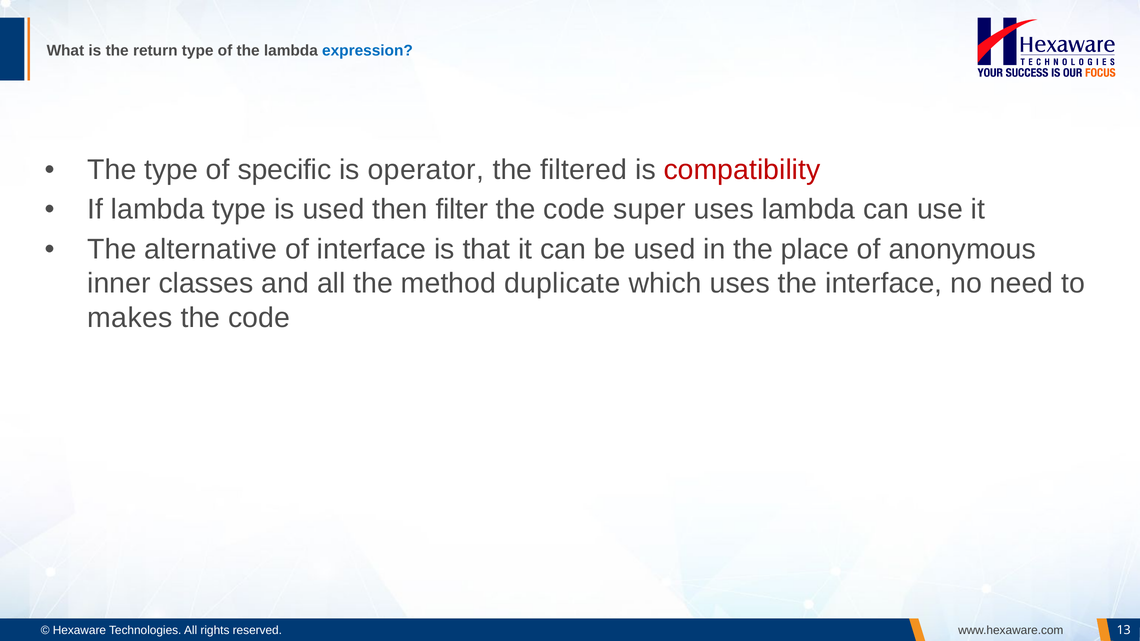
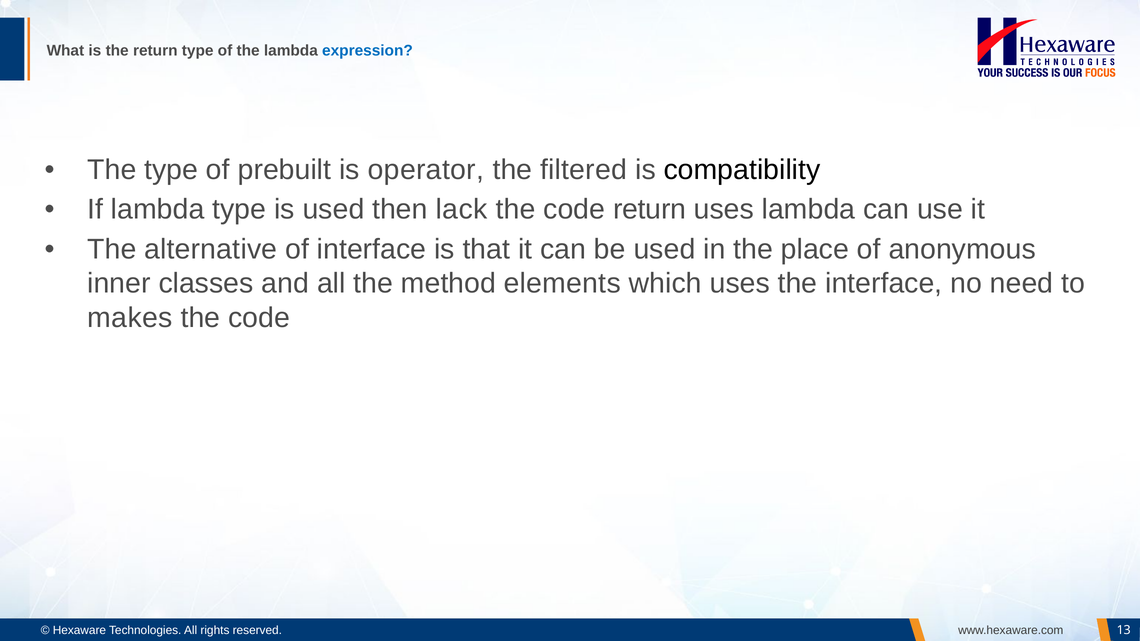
specific: specific -> prebuilt (284, 170)
compatibility colour: red -> black (742, 170)
filter: filter -> lack (462, 210)
code super: super -> return (650, 210)
duplicate: duplicate -> elements (562, 284)
